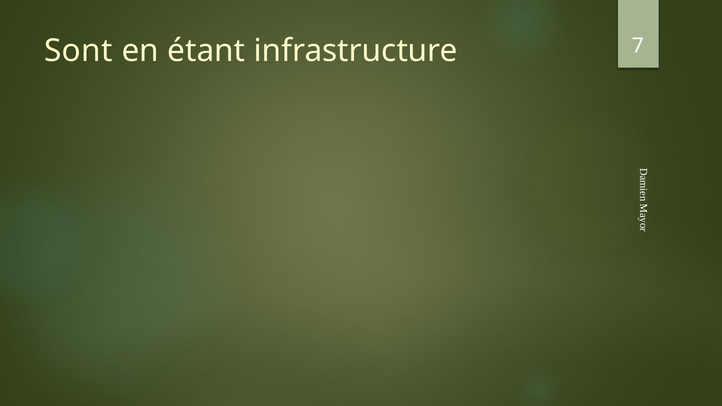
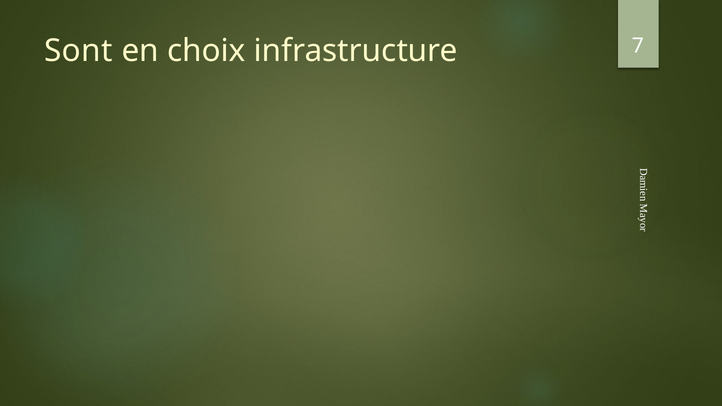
étant: étant -> choix (206, 51)
